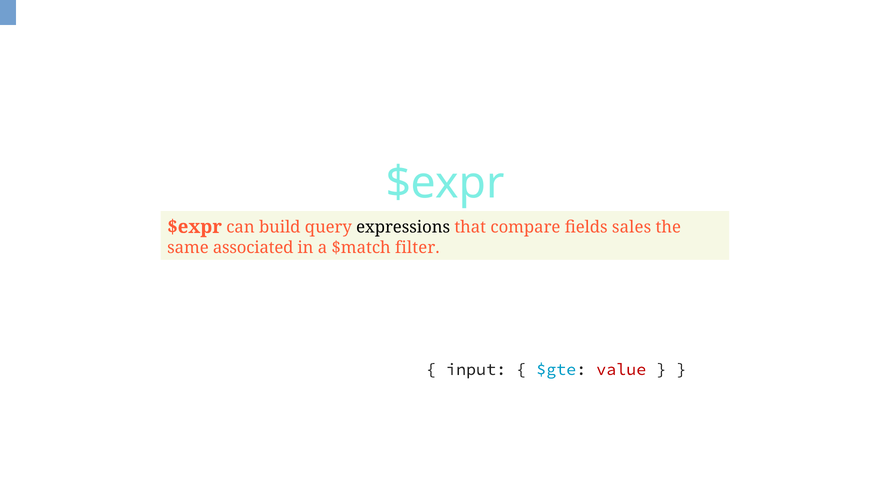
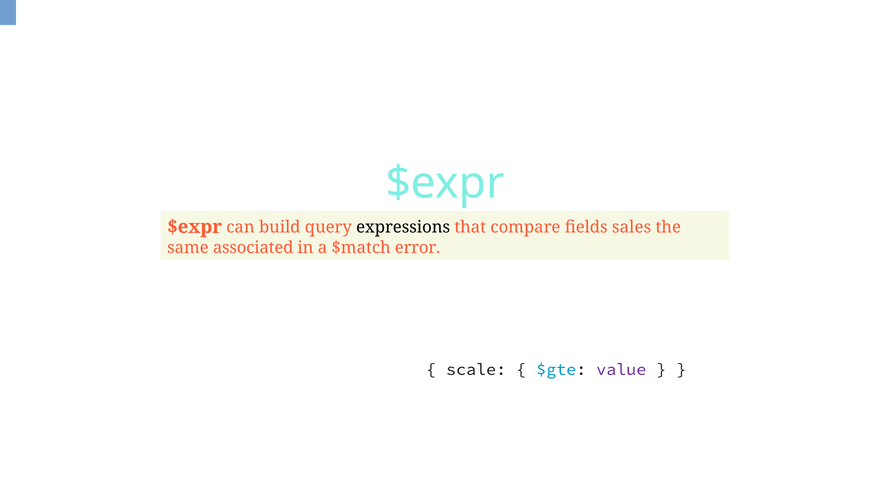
filter: filter -> error (418, 248)
input: input -> scale (476, 370)
value colour: red -> purple (621, 370)
